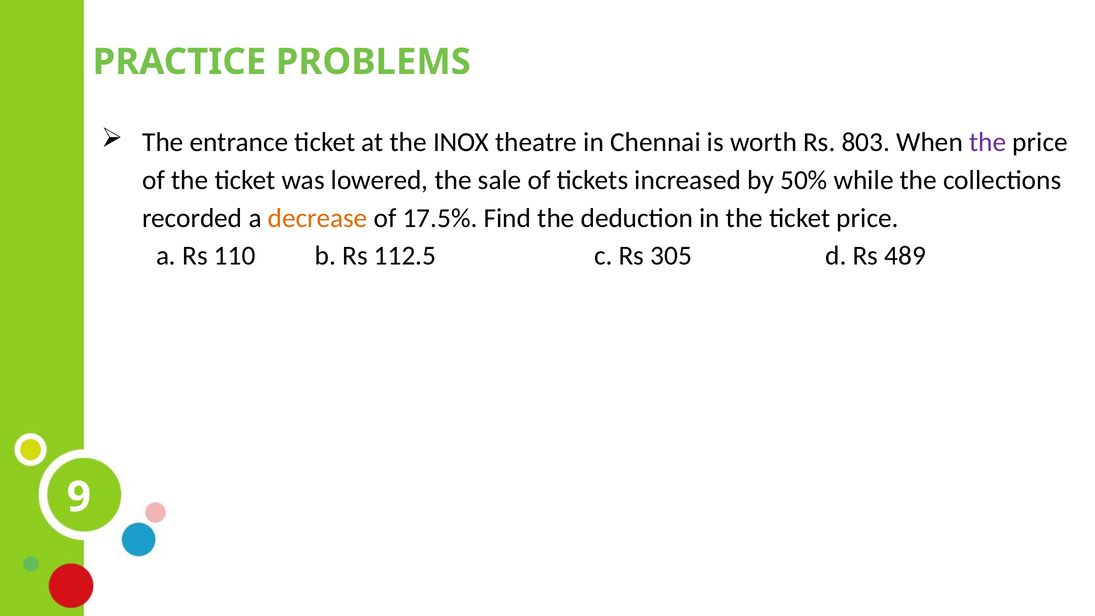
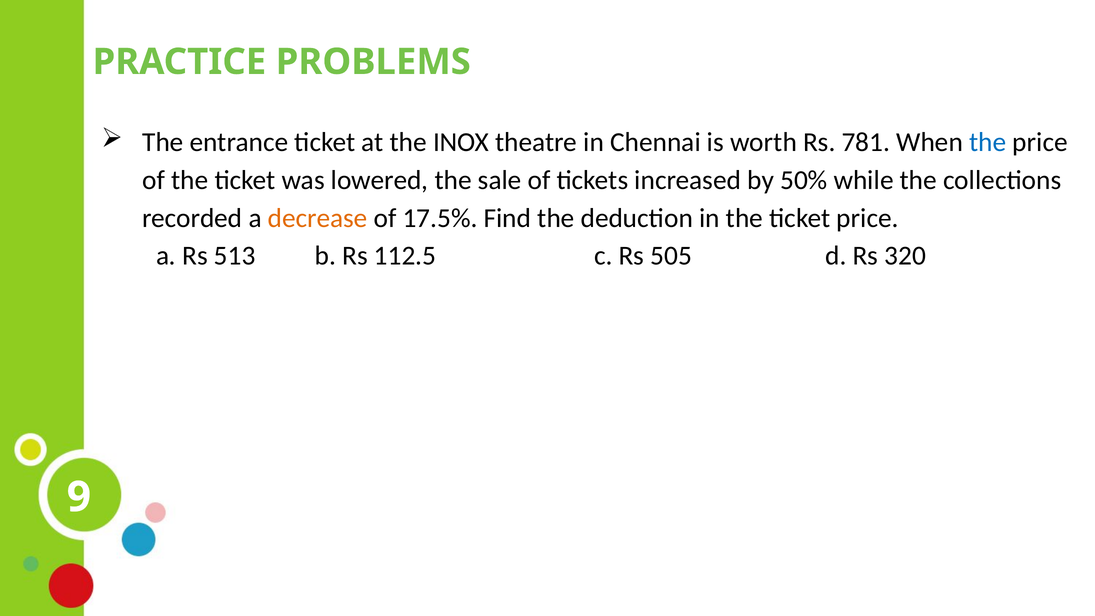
803: 803 -> 781 (866, 142)
the colour: purple -> blue (988, 142)
110: 110 -> 513 (235, 256)
305: 305 -> 505 (671, 256)
489: 489 -> 320 (905, 256)
